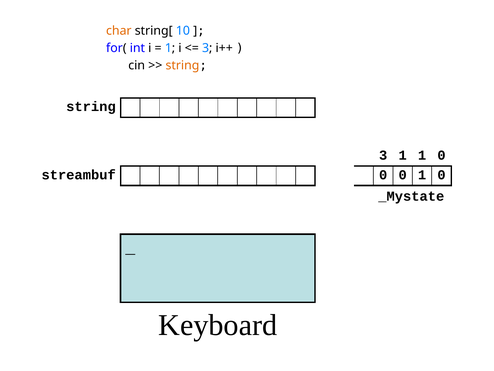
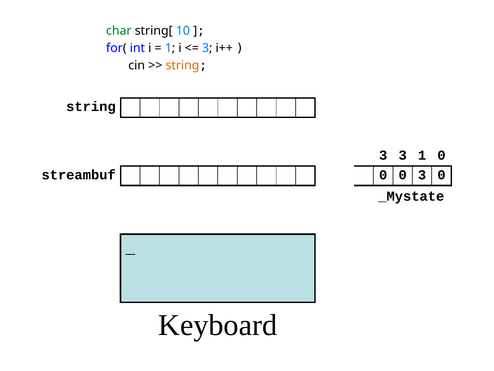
char colour: orange -> green (119, 31)
3 1: 1 -> 3 (403, 155)
0 1: 1 -> 3 (422, 175)
